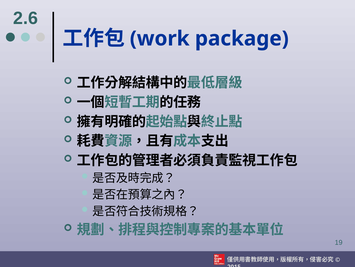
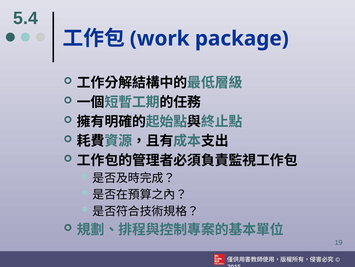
2.6: 2.6 -> 5.4 (26, 18)
